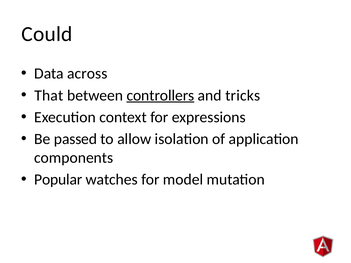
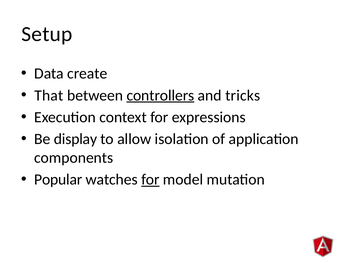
Could: Could -> Setup (47, 34)
across: across -> create (87, 74)
passed: passed -> display (76, 139)
for underline: none -> present (150, 180)
